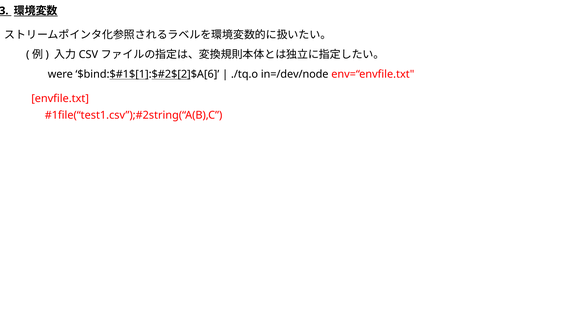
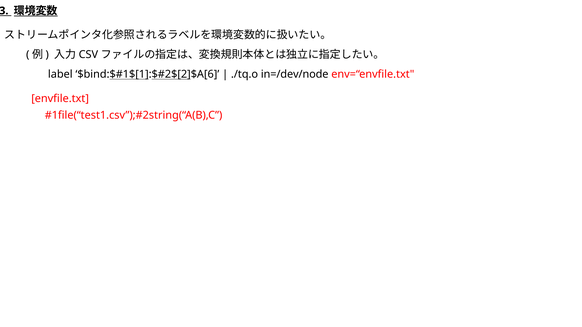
were: were -> label (60, 74)
